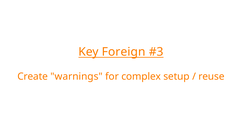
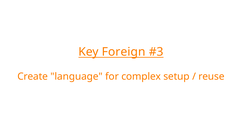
warnings: warnings -> language (77, 77)
